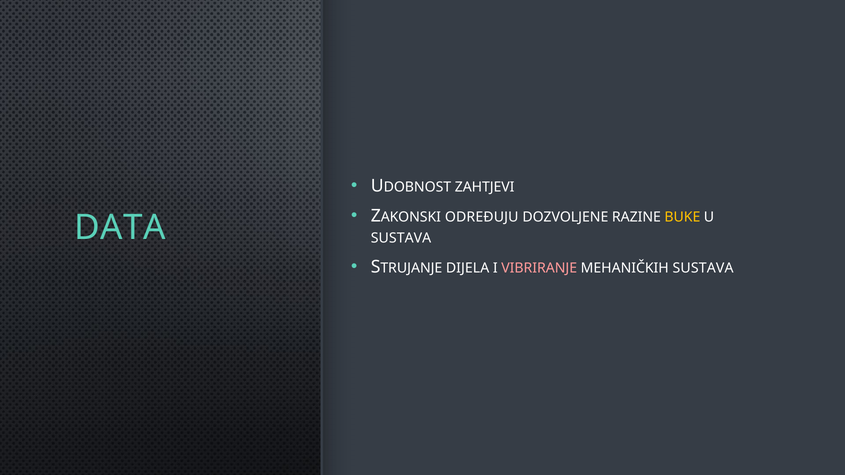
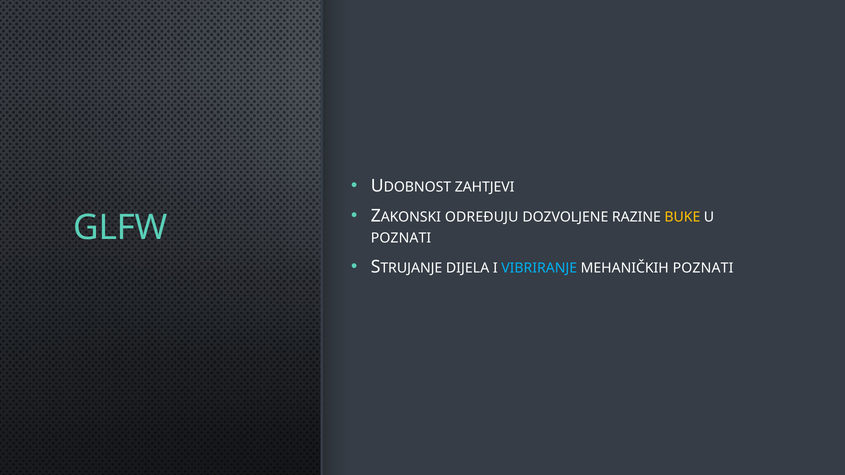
DATA: DATA -> GLFW (120, 228)
SUSTAVA: SUSTAVA -> POZNATI (401, 238)
VIBRIRANJE colour: pink -> light blue (539, 268)
MEHANIČKIH SUSTAVA: SUSTAVA -> POZNATI (703, 268)
